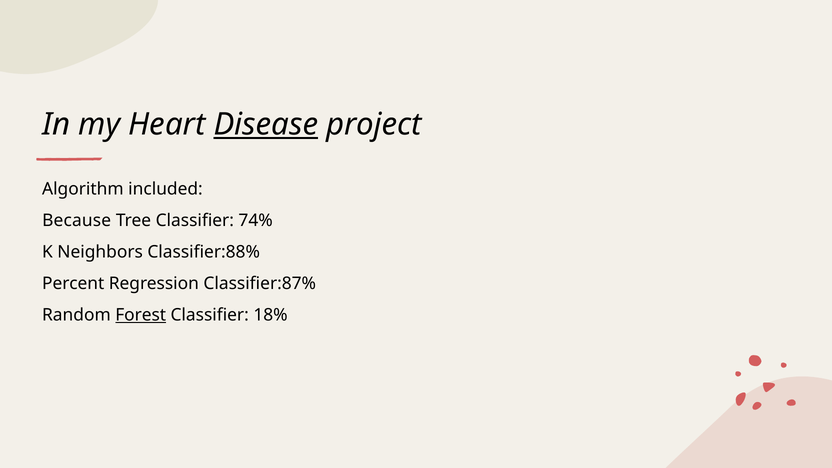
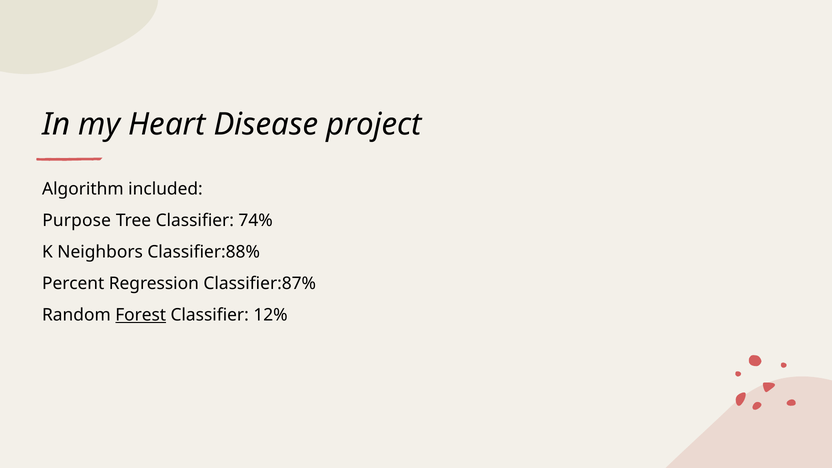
Disease underline: present -> none (266, 124)
Because: Because -> Purpose (77, 220)
18%: 18% -> 12% (271, 315)
